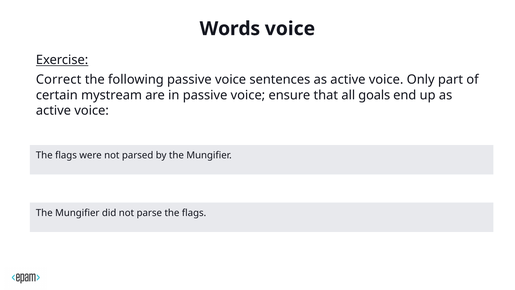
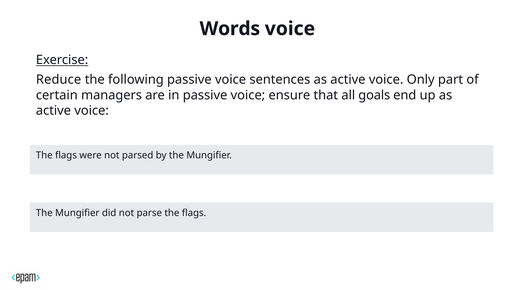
Correct: Correct -> Reduce (59, 80)
mystream: mystream -> managers (112, 95)
